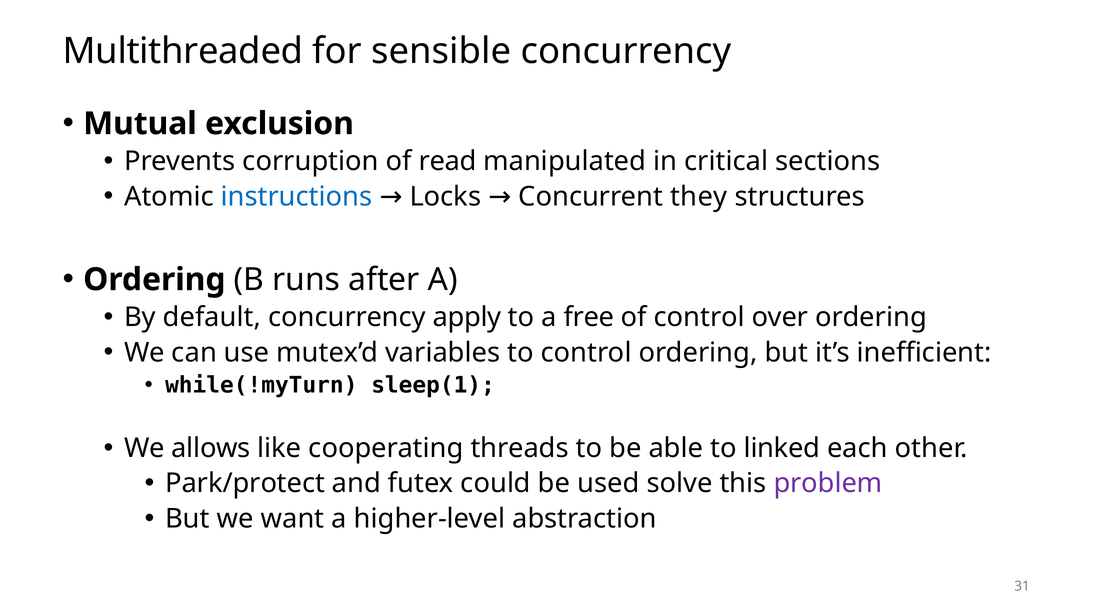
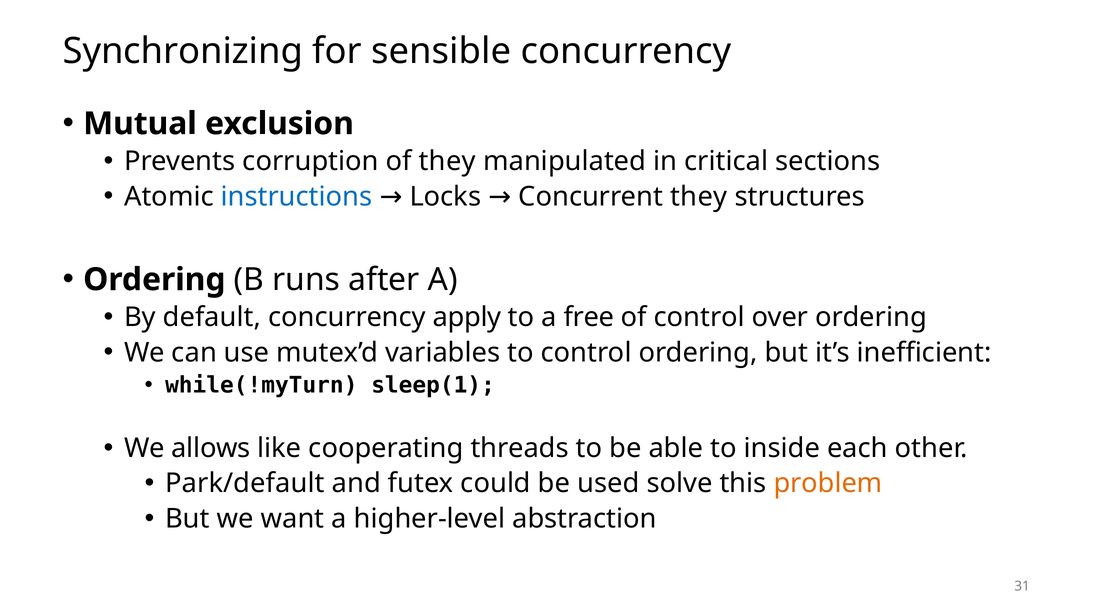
Multithreaded: Multithreaded -> Synchronizing (183, 51)
of read: read -> they (447, 161)
linked: linked -> inside (782, 448)
Park/protect: Park/protect -> Park/default (245, 483)
problem colour: purple -> orange (828, 483)
